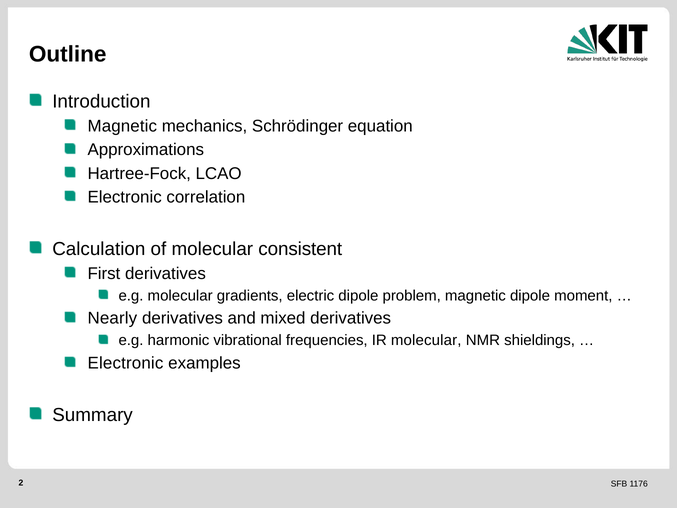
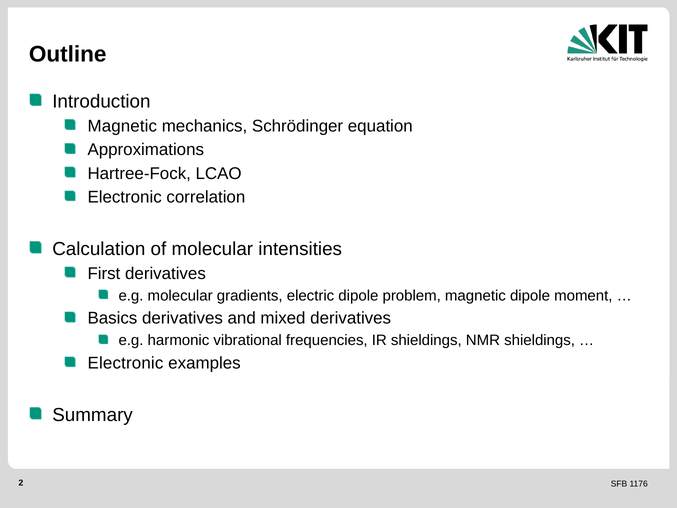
consistent: consistent -> intensities (300, 249)
Nearly: Nearly -> Basics (112, 318)
IR molecular: molecular -> shieldings (426, 340)
